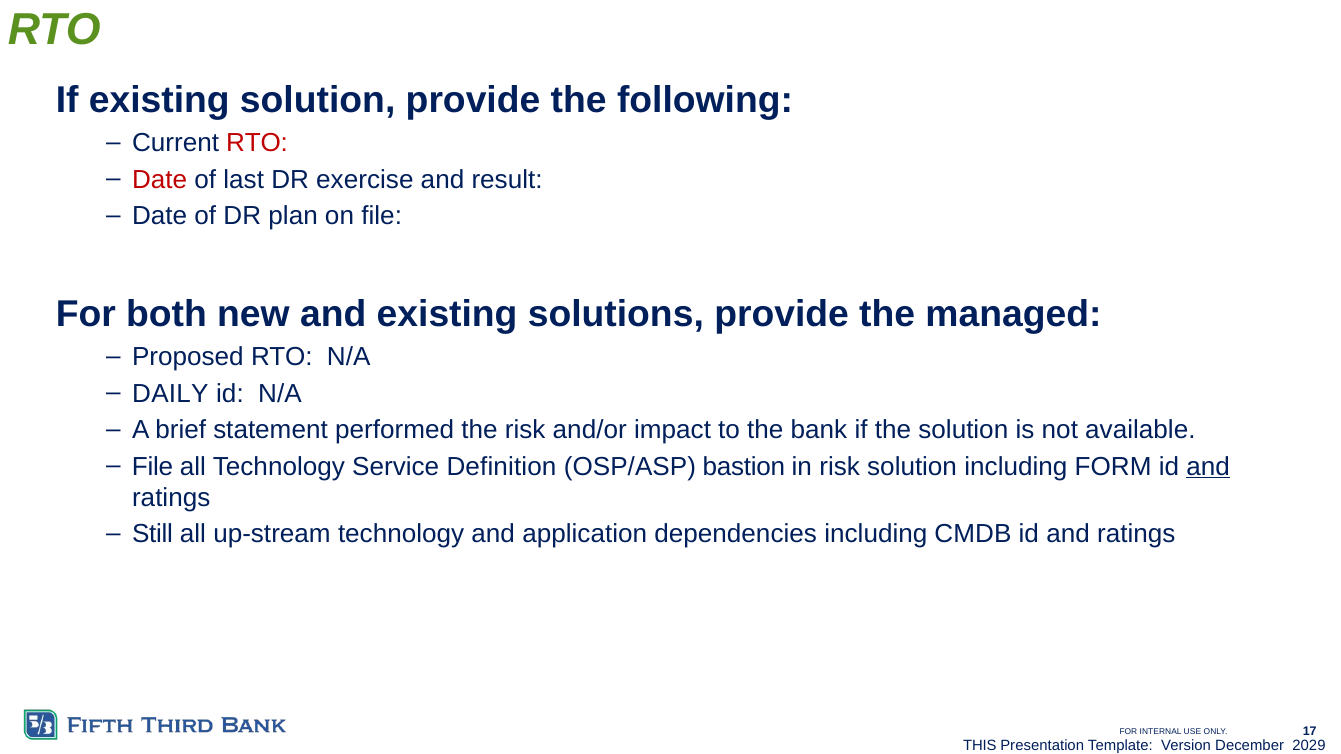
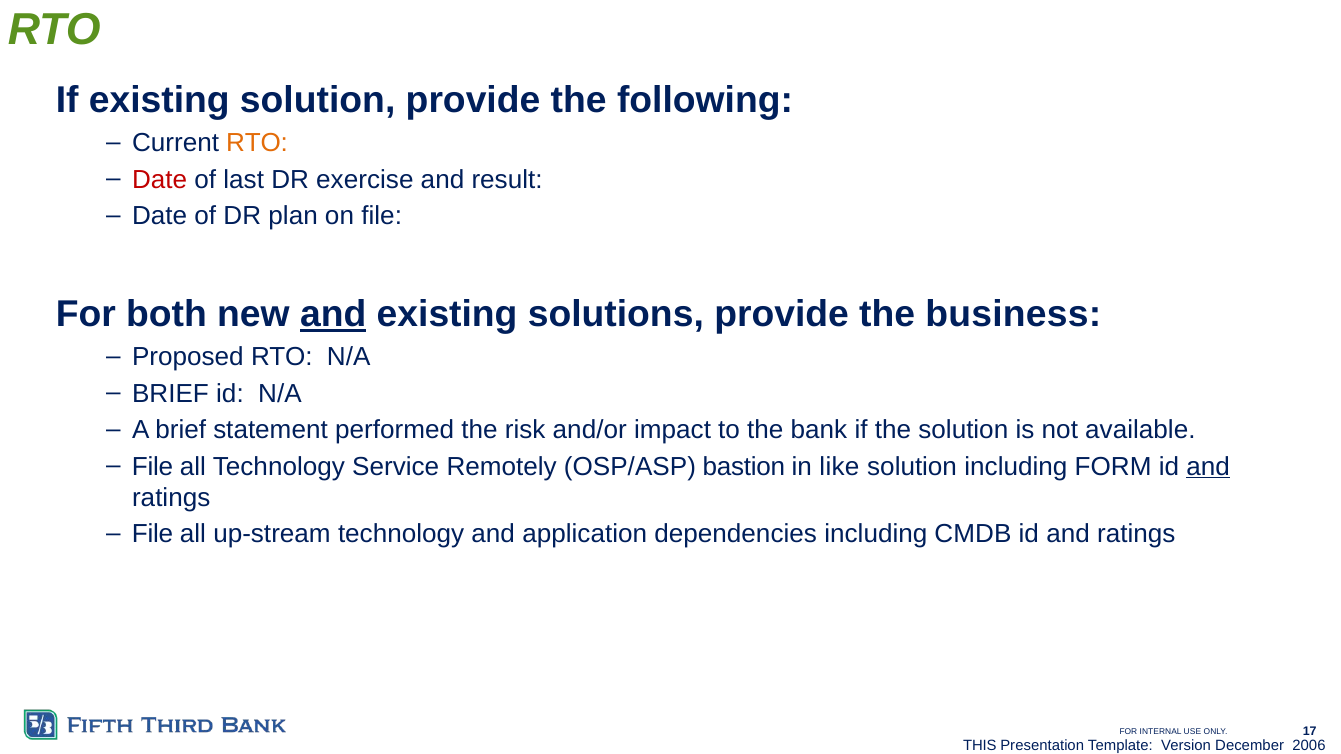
RTO colour: red -> orange (257, 143)
and underline: none -> present (333, 315)
managed: managed -> business (1013, 315)
DAILY: DAILY -> BRIEF (170, 394)
Definition: Definition -> Remotely (502, 467)
in risk: risk -> like (839, 467)
Still: Still -> File (152, 535)
2029: 2029 -> 2006 (1309, 746)
